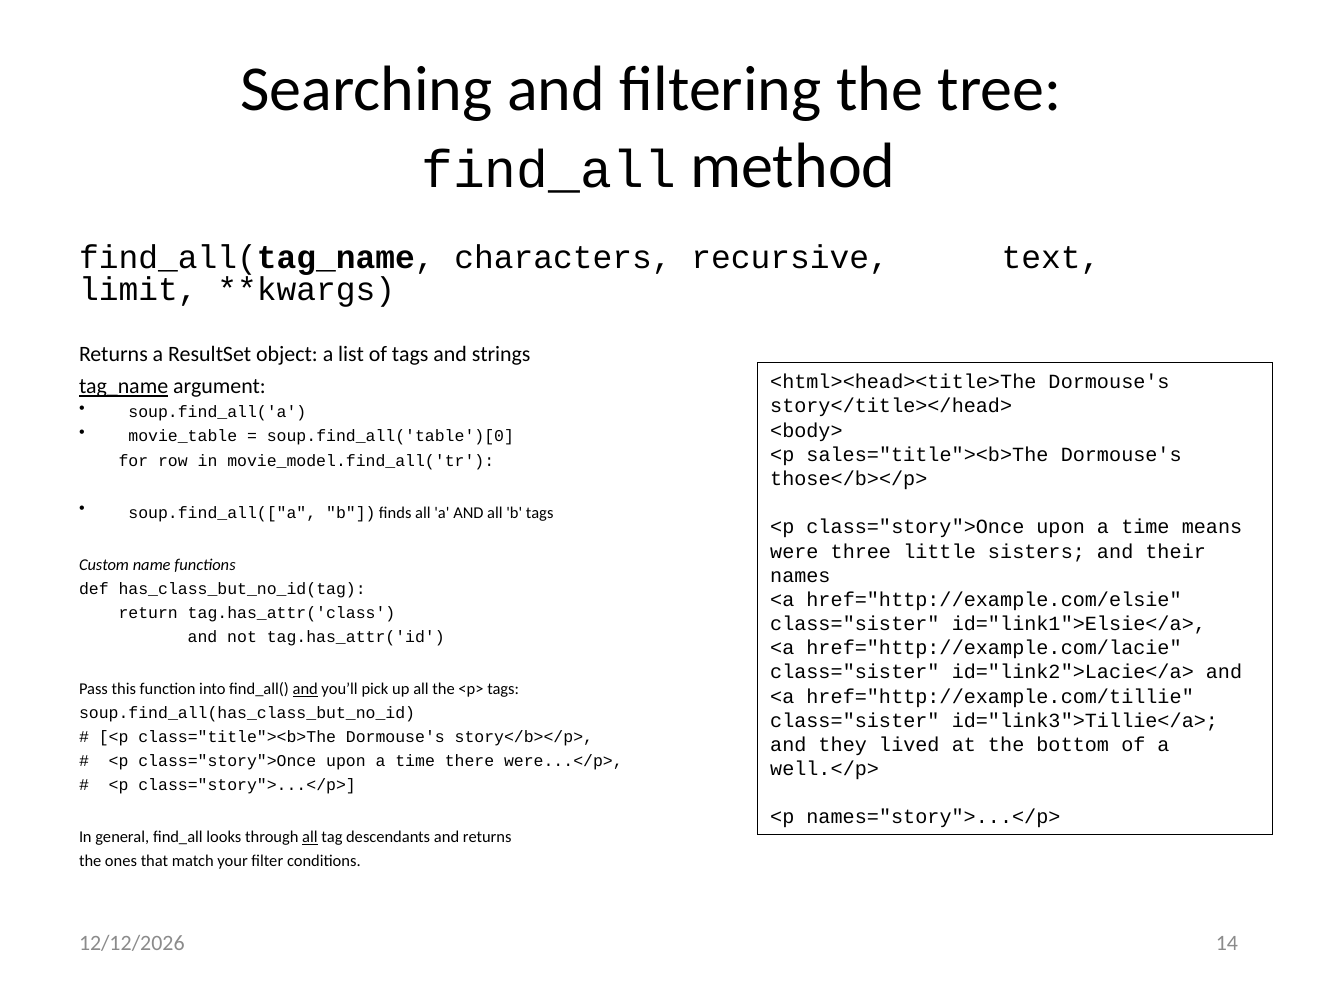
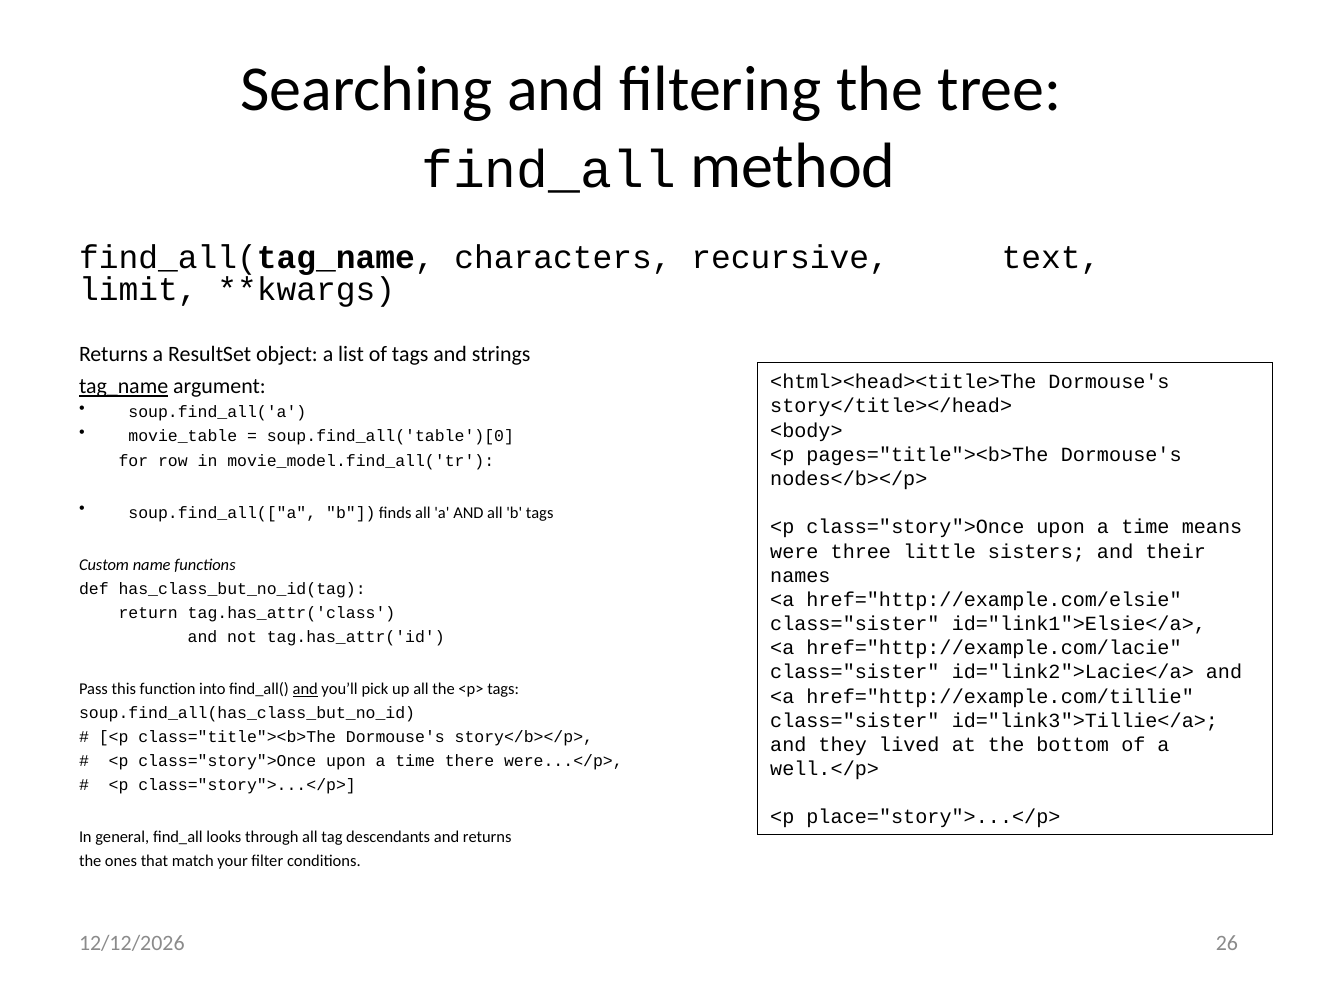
sales="title"><b>The: sales="title"><b>The -> pages="title"><b>The (927, 455)
those</b></p>: those</b></p> -> nodes</b></p> (849, 479)
names="story">...</p>: names="story">...</p> -> place="story">...</p> (933, 817)
all underline: present -> none (310, 837)
14: 14 -> 26 (1227, 943)
